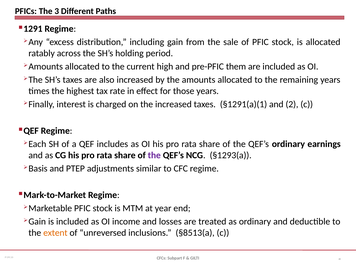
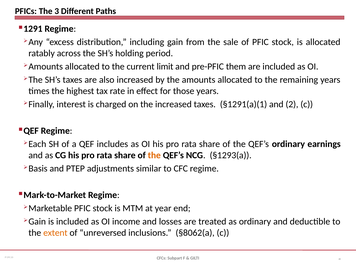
high: high -> limit (165, 67)
the colour: purple -> orange (154, 155)
§8513(a: §8513(a -> §8062(a (195, 233)
